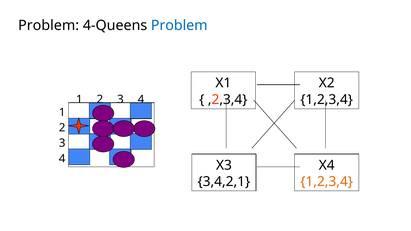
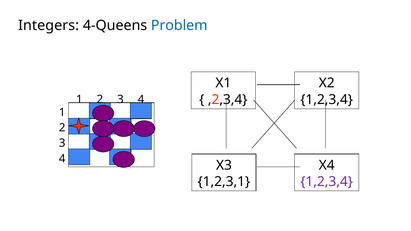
Problem: Problem -> Integers (49, 26)
3,4,2,1: 3,4,2,1 -> 1,2,3,1 (224, 182)
1,2,3,4 colour: orange -> purple (327, 182)
